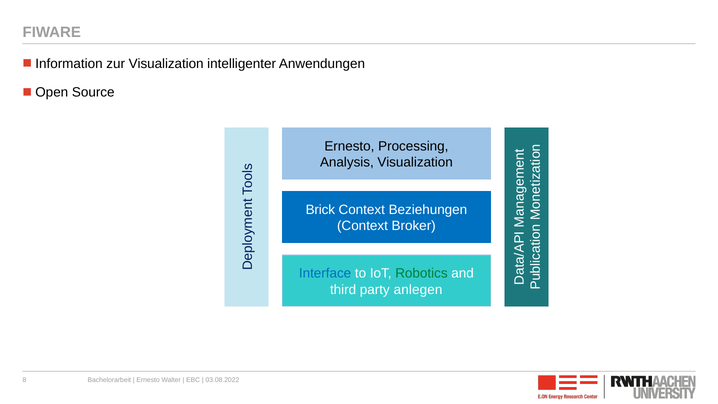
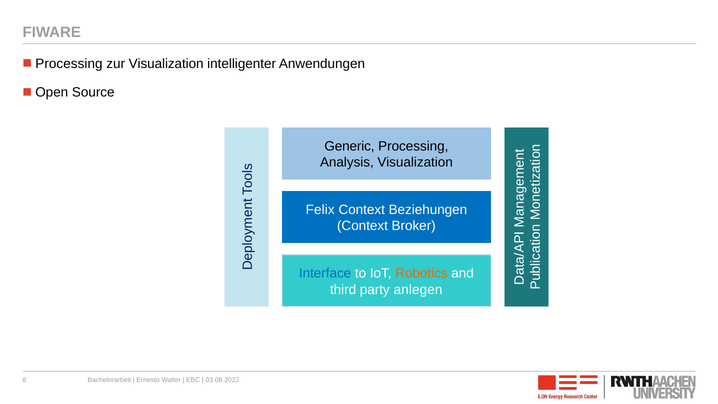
Information: Information -> Processing (69, 64)
Ernesto: Ernesto -> Generic (349, 146)
Brick: Brick -> Felix (320, 210)
Robotics colour: green -> orange (421, 273)
